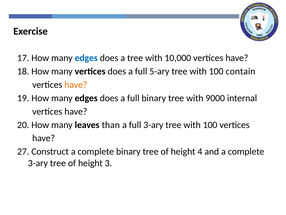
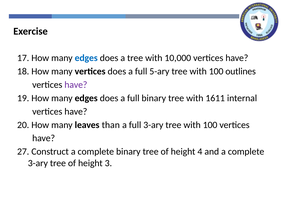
contain: contain -> outlines (241, 71)
have colour: orange -> purple (76, 85)
9000: 9000 -> 1611 (215, 98)
